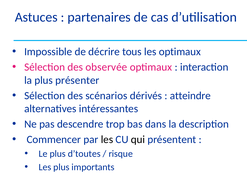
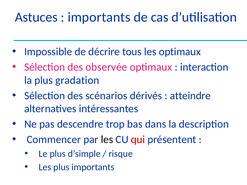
partenaires: partenaires -> importants (99, 17)
présenter: présenter -> gradation (77, 80)
qui colour: black -> red (138, 140)
d’toutes: d’toutes -> d’simple (84, 154)
